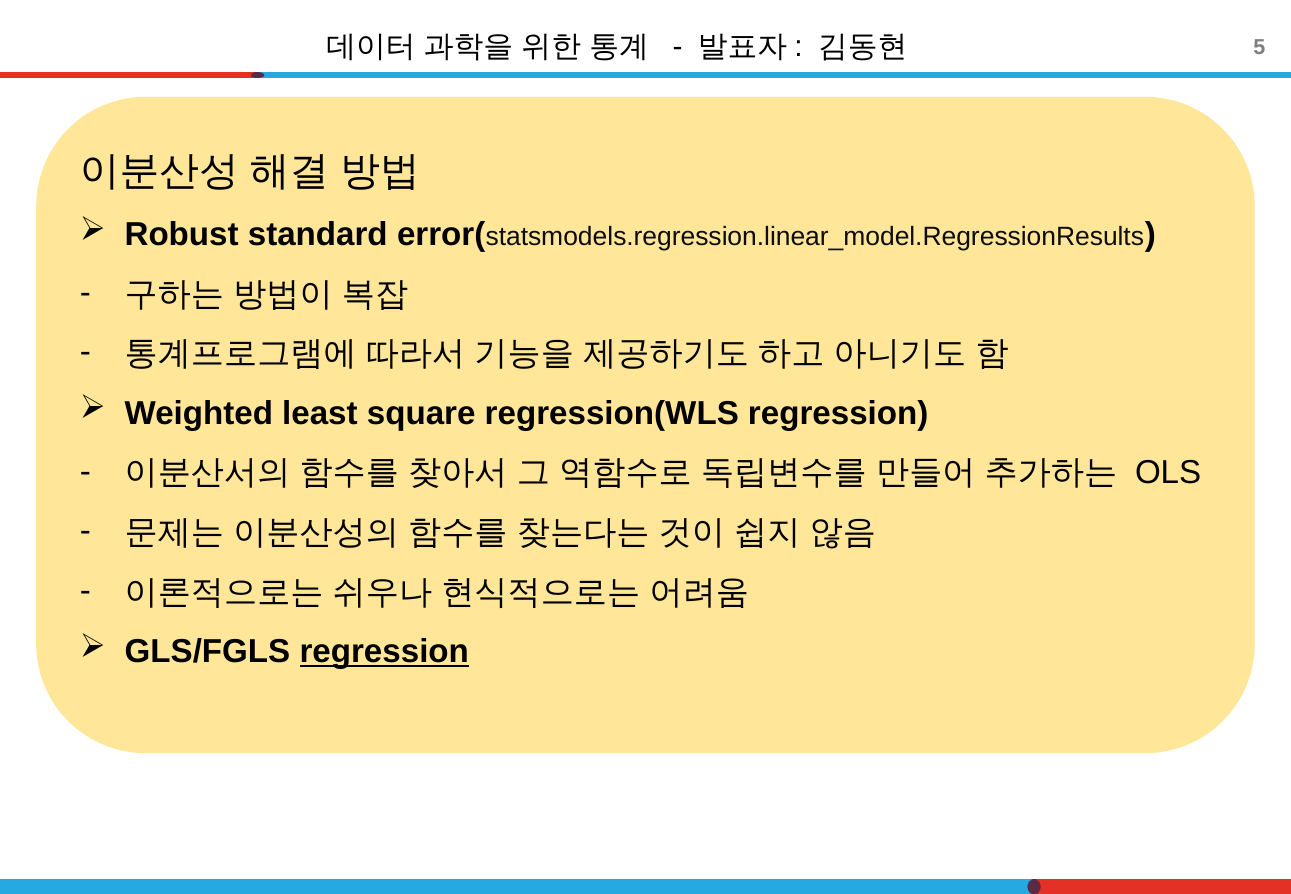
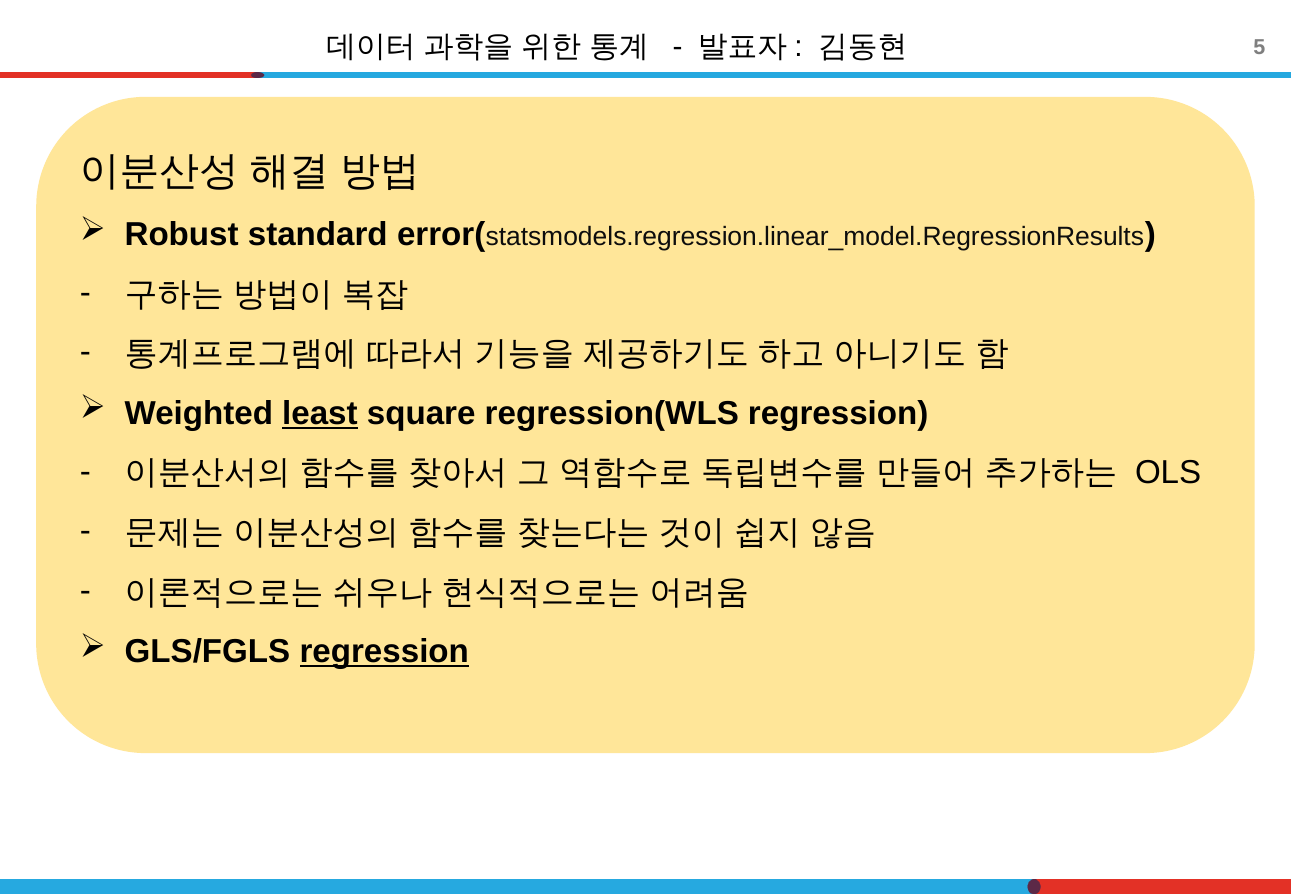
least underline: none -> present (320, 413)
